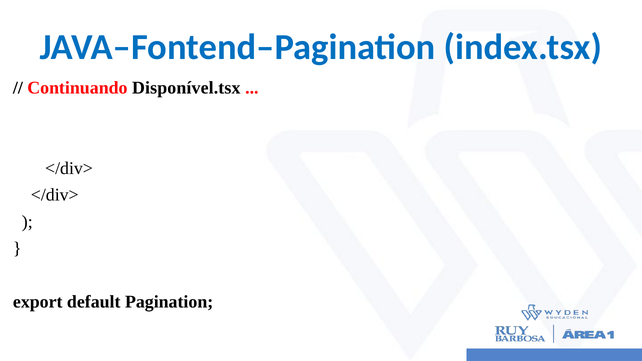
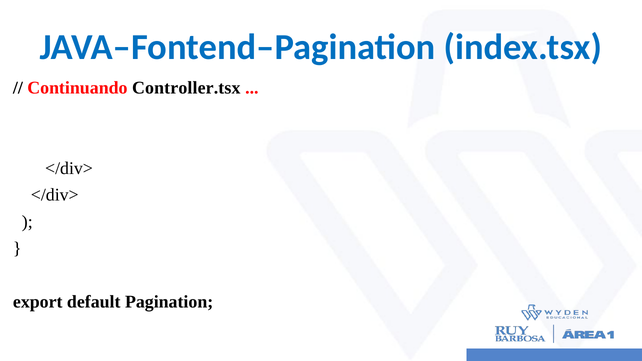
Disponível.tsx: Disponível.tsx -> Controller.tsx (186, 88)
